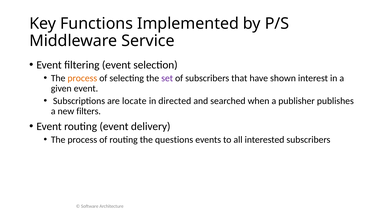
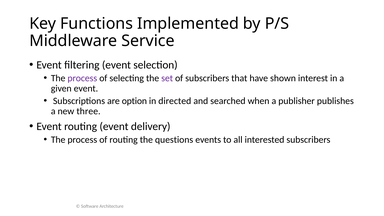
process colour: orange -> purple (82, 78)
locate: locate -> option (134, 101)
filters: filters -> three (89, 111)
